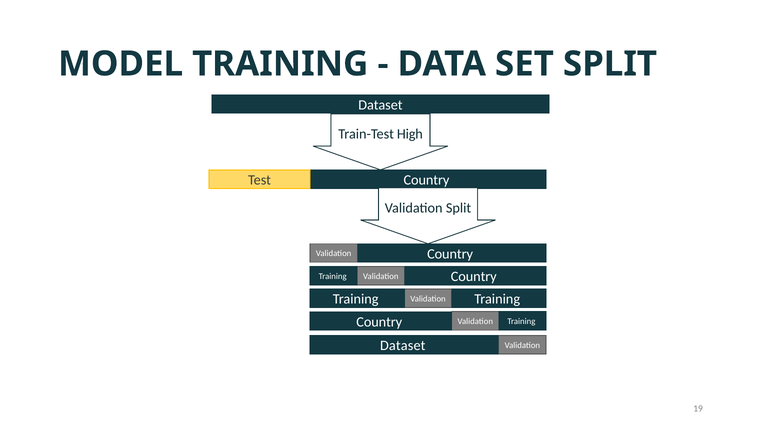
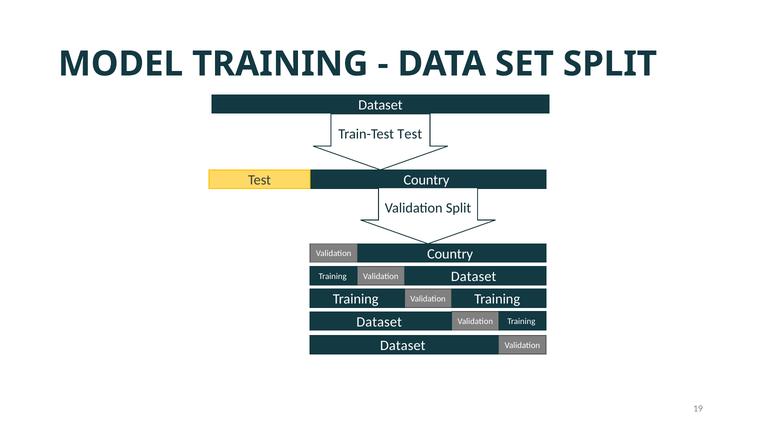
Train-Test High: High -> Test (410, 134)
Training Country: Country -> Dataset (474, 277)
Country: Country -> Dataset (379, 322)
